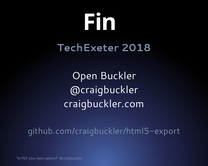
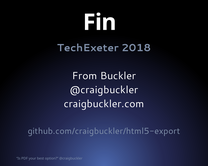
Open: Open -> From (85, 76)
